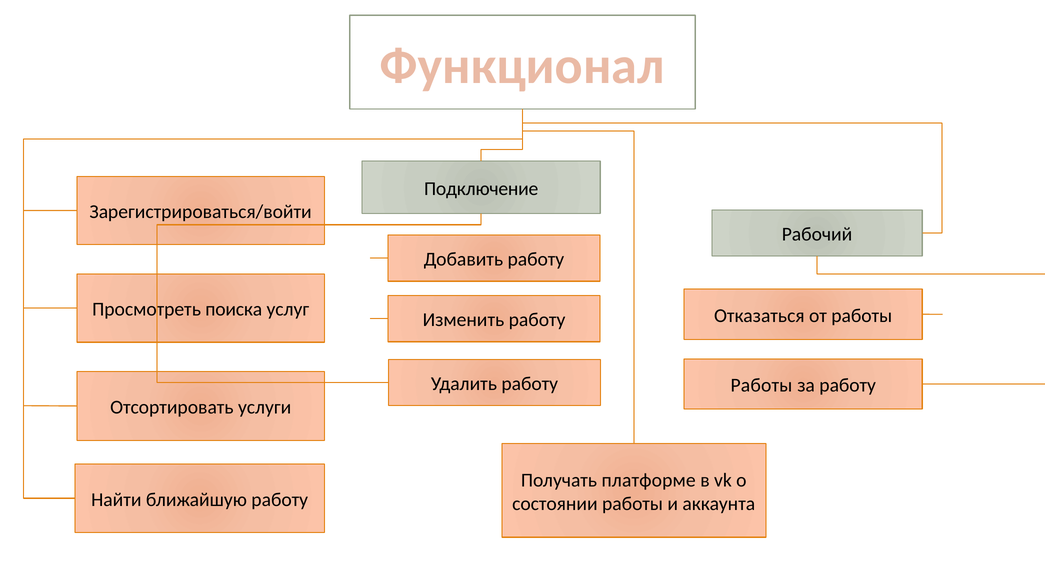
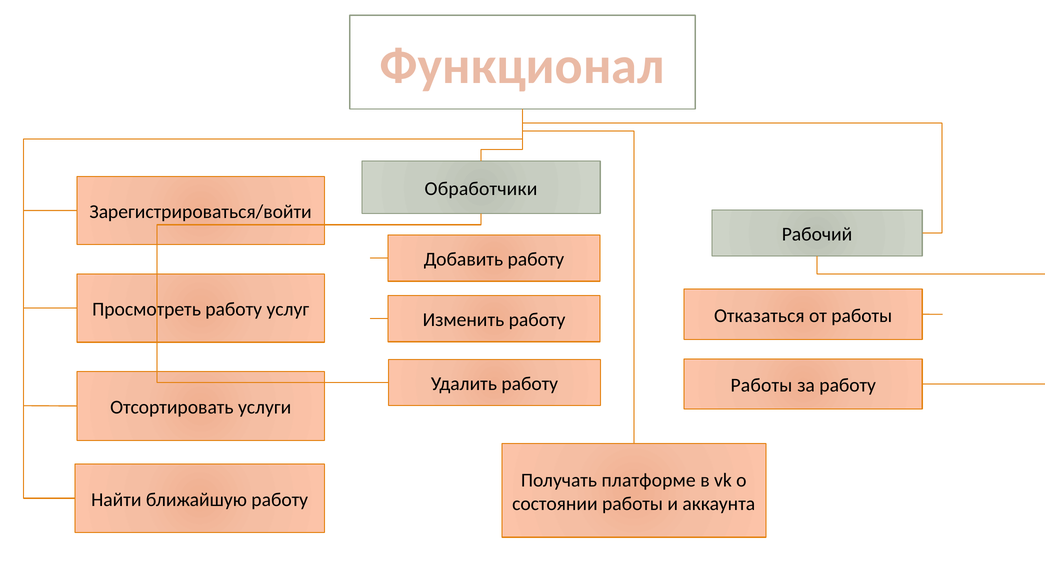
Подключение: Подключение -> Обработчики (481, 189)
Просмотреть поиска: поиска -> работу (234, 309)
